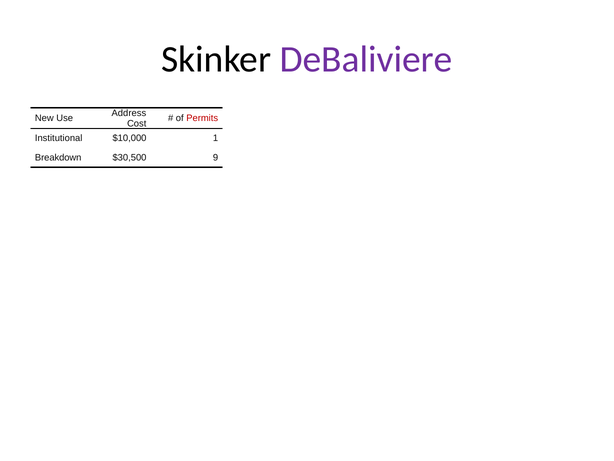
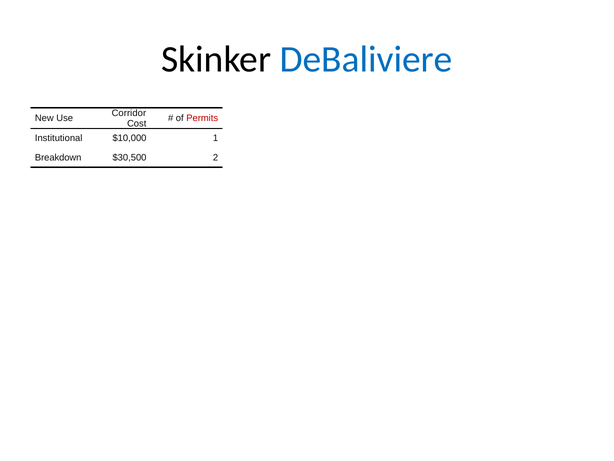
DeBaliviere colour: purple -> blue (366, 59)
Address: Address -> Corridor (129, 113)
9: 9 -> 2 (216, 158)
